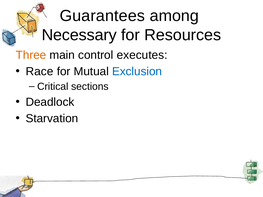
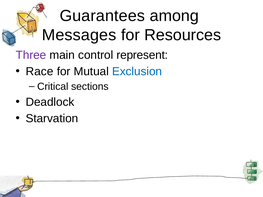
Necessary: Necessary -> Messages (79, 35)
Three colour: orange -> purple (31, 55)
executes: executes -> represent (142, 55)
